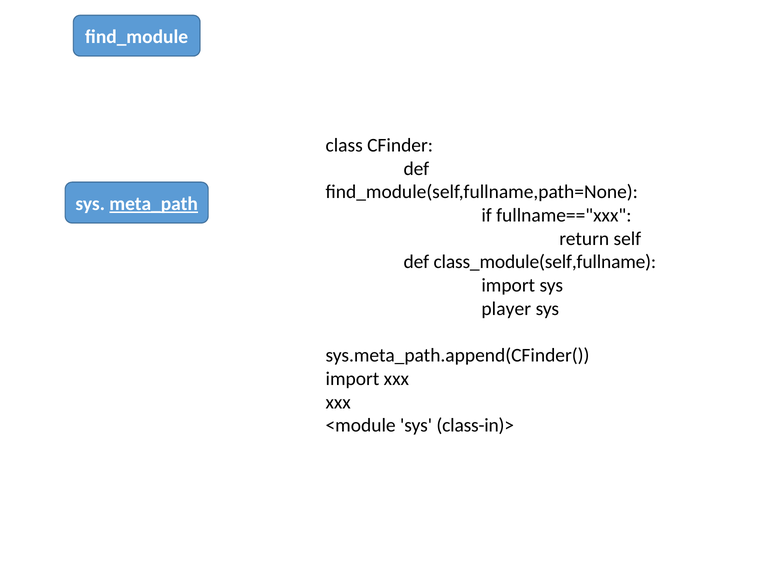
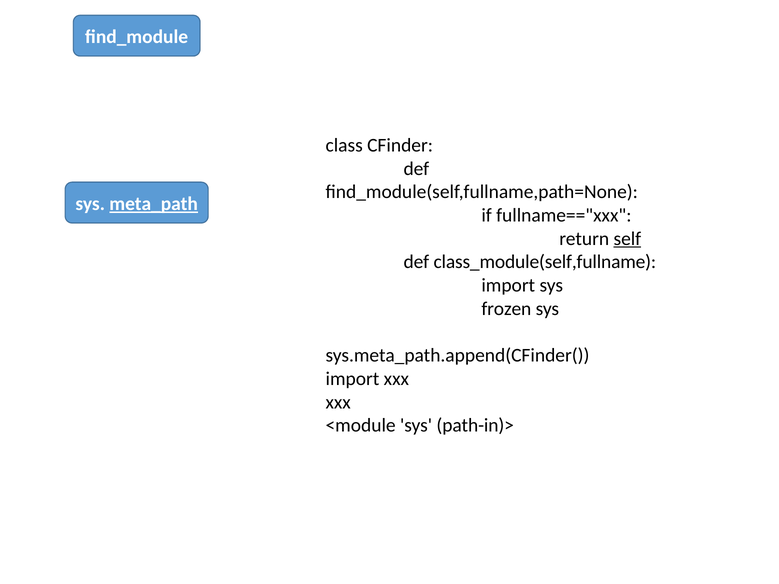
self underline: none -> present (627, 239)
player: player -> frozen (506, 309)
class-in)>: class-in)> -> path-in)> (475, 426)
